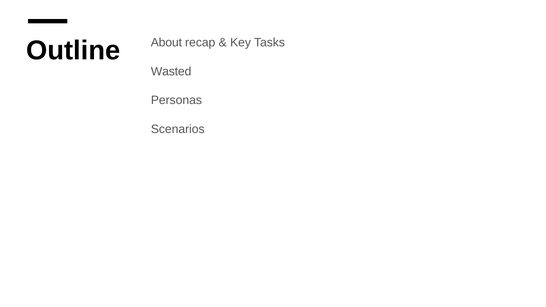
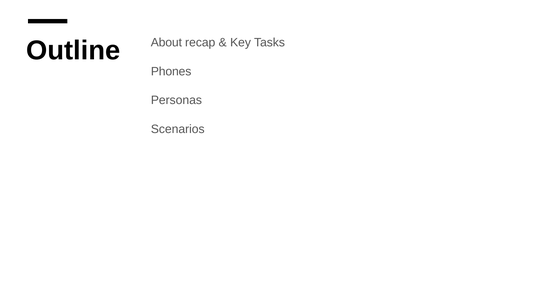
Wasted: Wasted -> Phones (171, 71)
